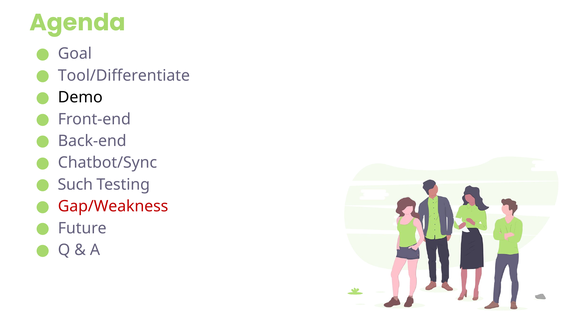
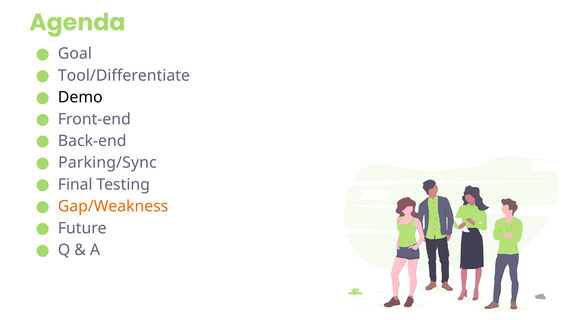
Chatbot/Sync: Chatbot/Sync -> Parking/Sync (107, 163)
Such: Such -> Final (75, 184)
Gap/Weakness colour: red -> orange (113, 206)
